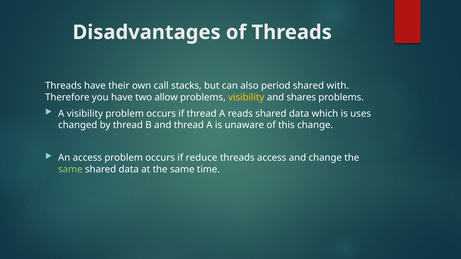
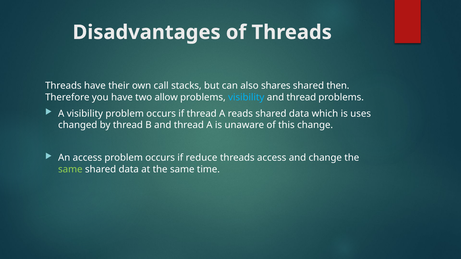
period: period -> shares (276, 86)
with: with -> then (338, 86)
visibility colour: yellow -> light blue (246, 97)
shares: shares -> thread (301, 97)
